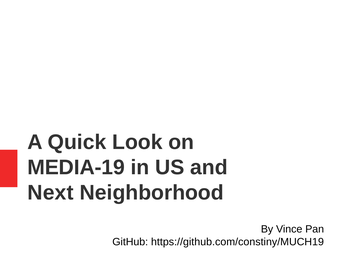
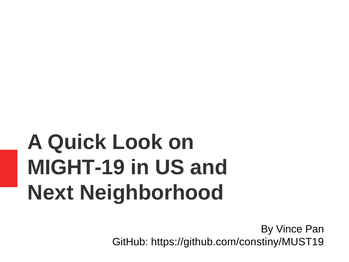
MEDIA-19: MEDIA-19 -> MIGHT-19 (76, 167)
https://github.com/constiny/MUCH19: https://github.com/constiny/MUCH19 -> https://github.com/constiny/MUST19 (237, 242)
